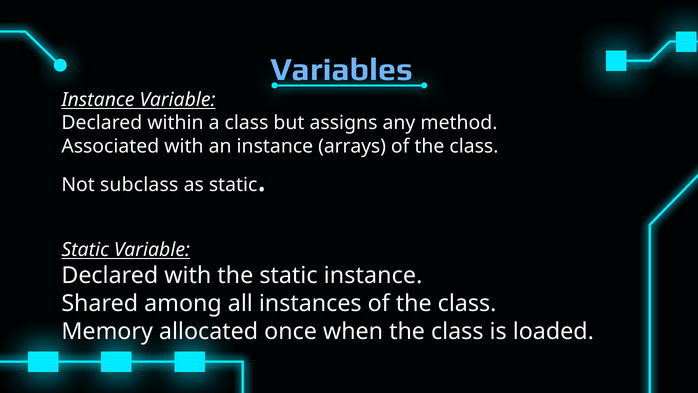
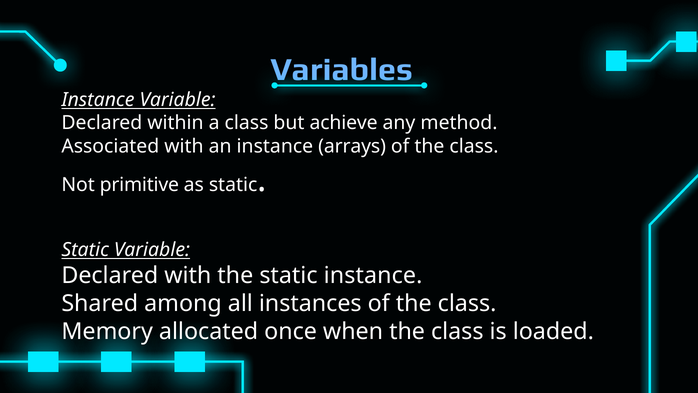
assigns: assigns -> achieve (344, 123)
subclass: subclass -> primitive (139, 185)
